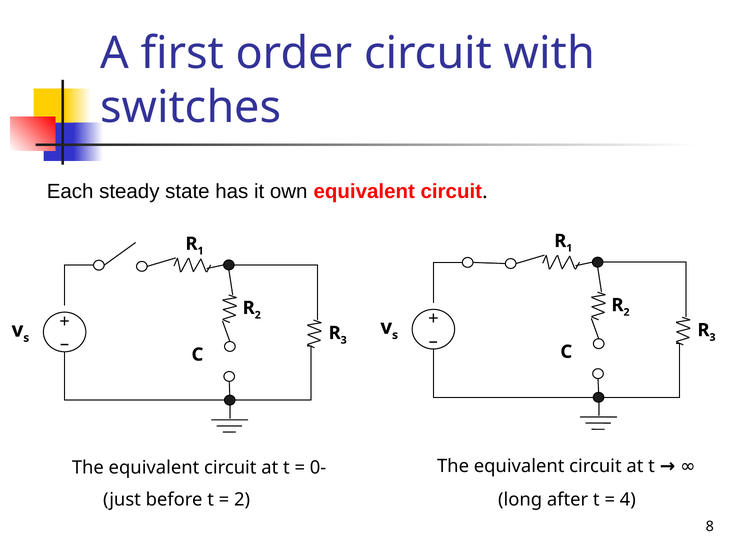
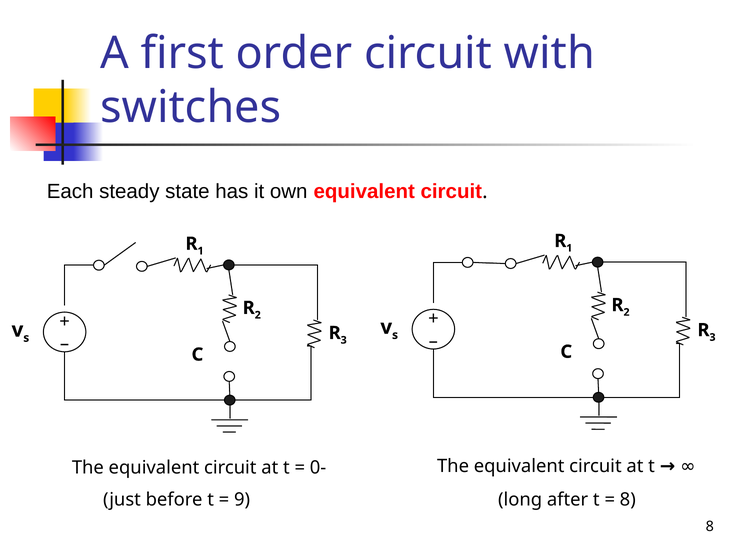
2: 2 -> 9 (242, 500)
4: 4 -> 8 (628, 500)
